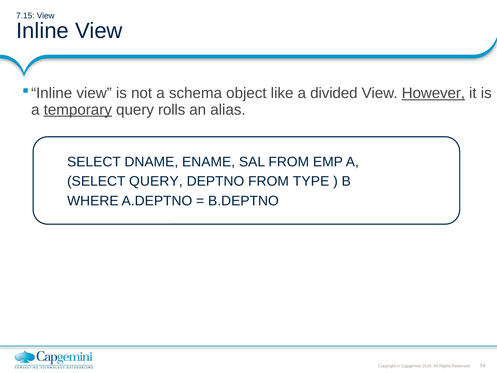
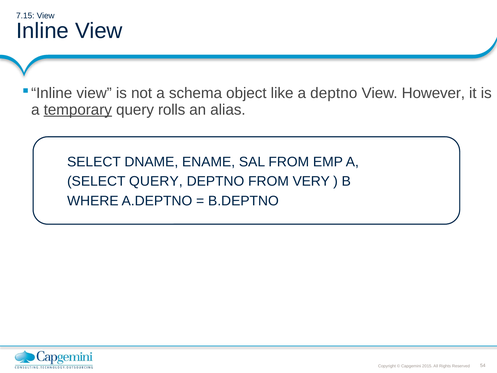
a divided: divided -> deptno (334, 93)
However underline: present -> none (433, 93)
TYPE: TYPE -> VERY (311, 181)
